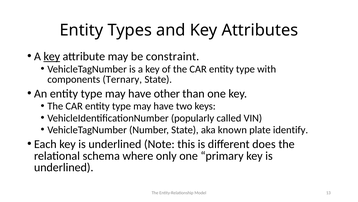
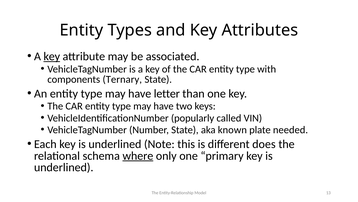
constraint: constraint -> associated (173, 56)
other: other -> letter (167, 93)
identify: identify -> needed (291, 130)
where underline: none -> present (138, 155)
